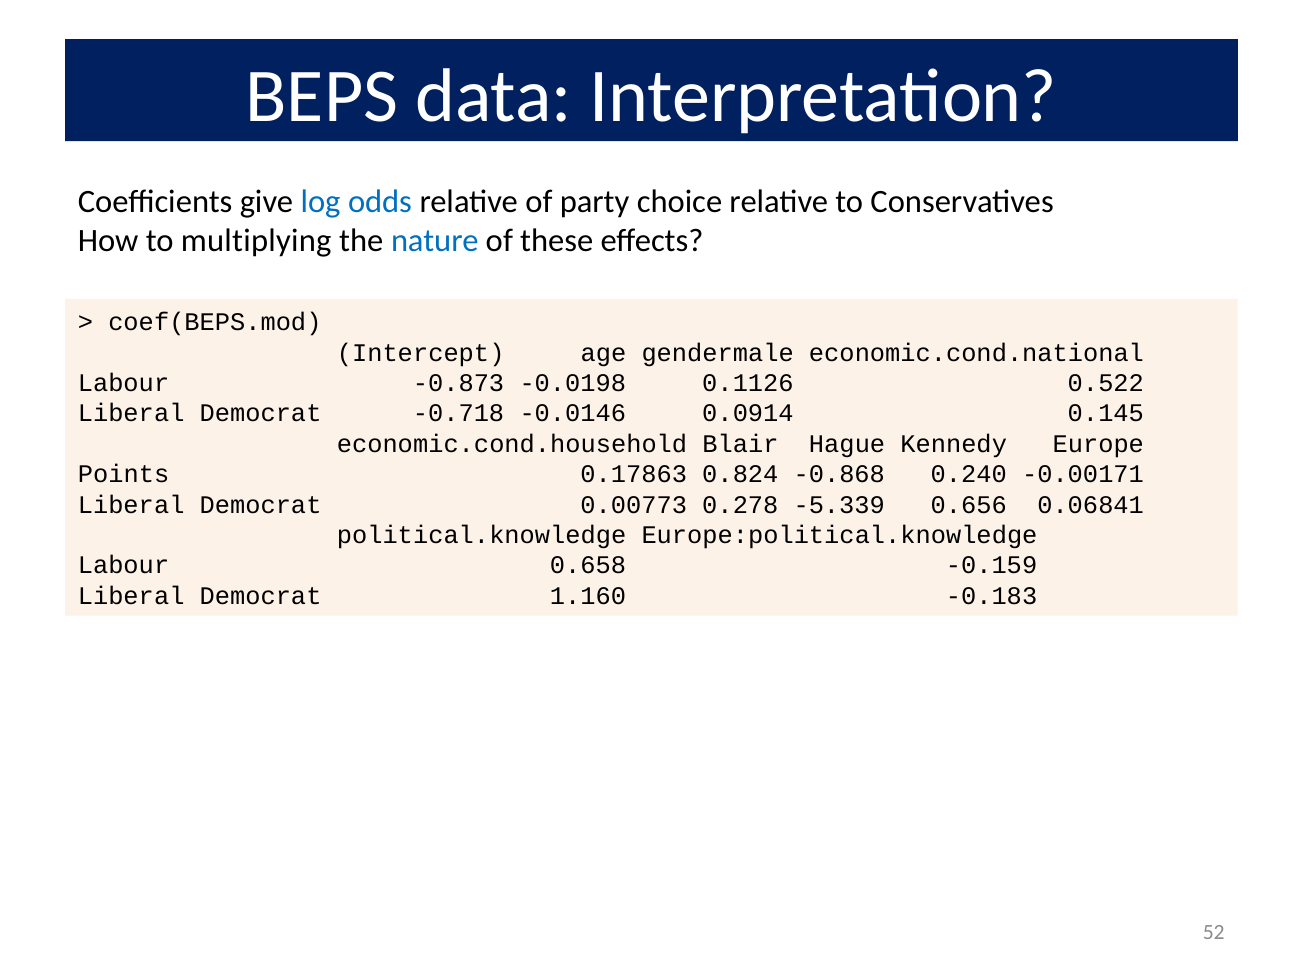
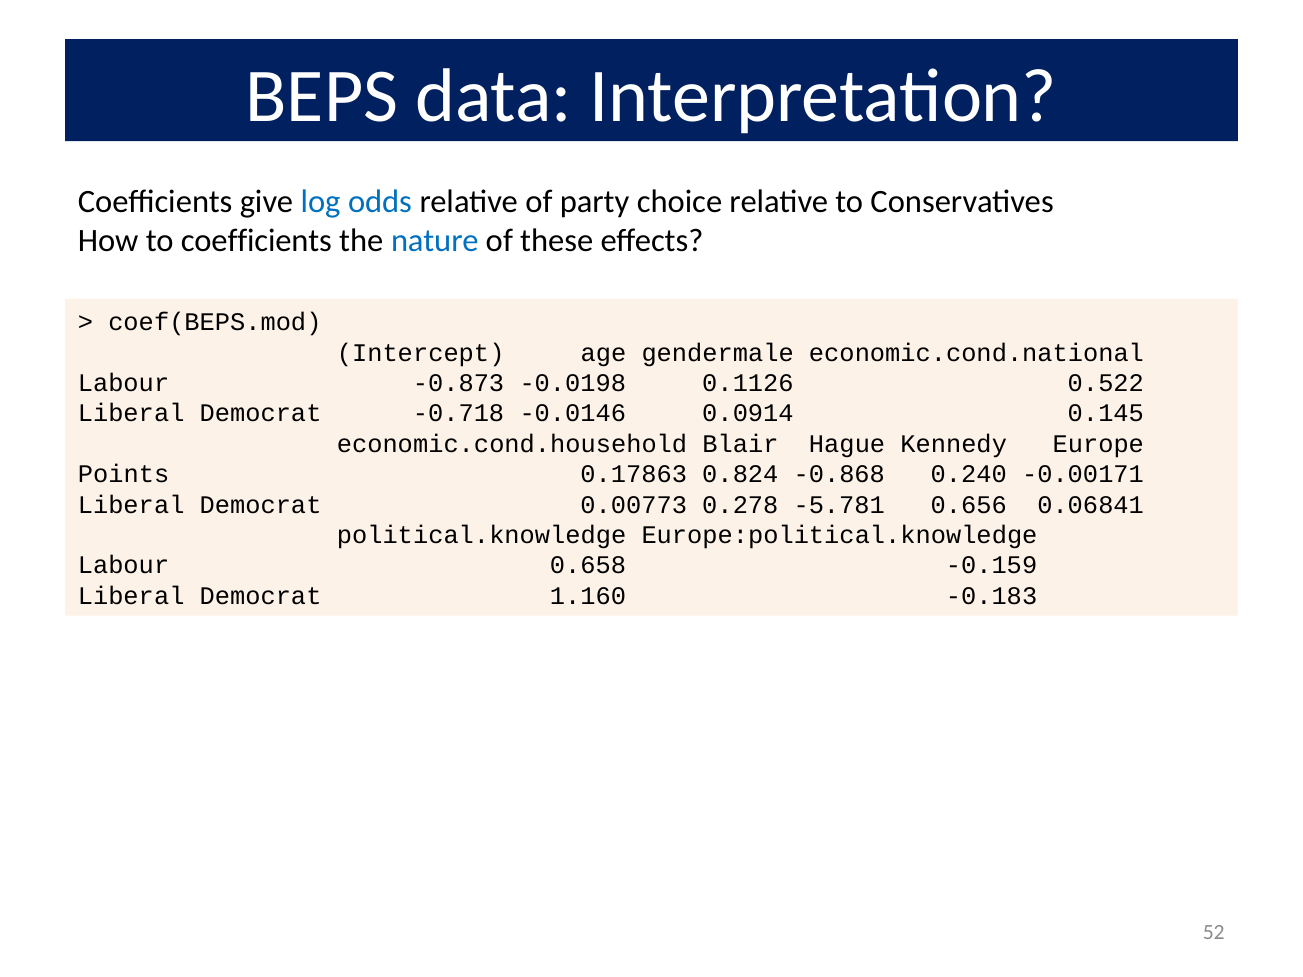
to multiplying: multiplying -> coefficients (256, 241)
-5.339: -5.339 -> -5.781 (839, 505)
